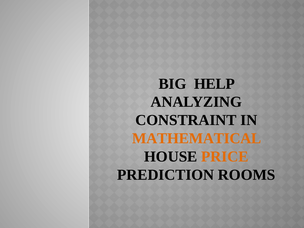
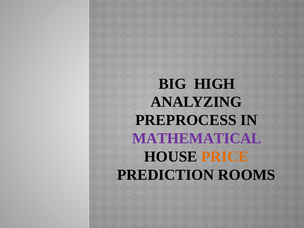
HELP: HELP -> HIGH (215, 84)
CONSTRAINT: CONSTRAINT -> PREPROCESS (186, 120)
MATHEMATICAL colour: orange -> purple (197, 138)
